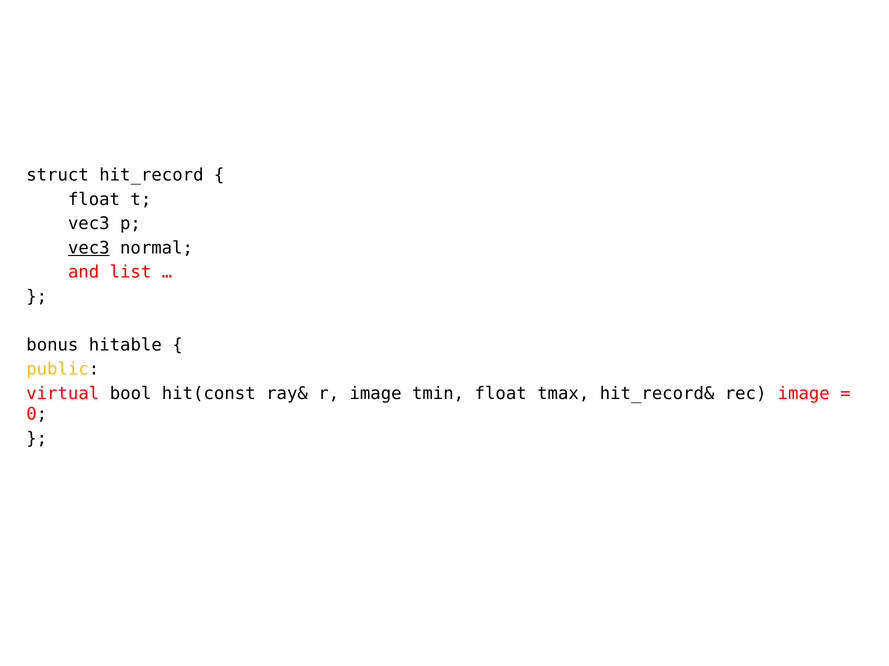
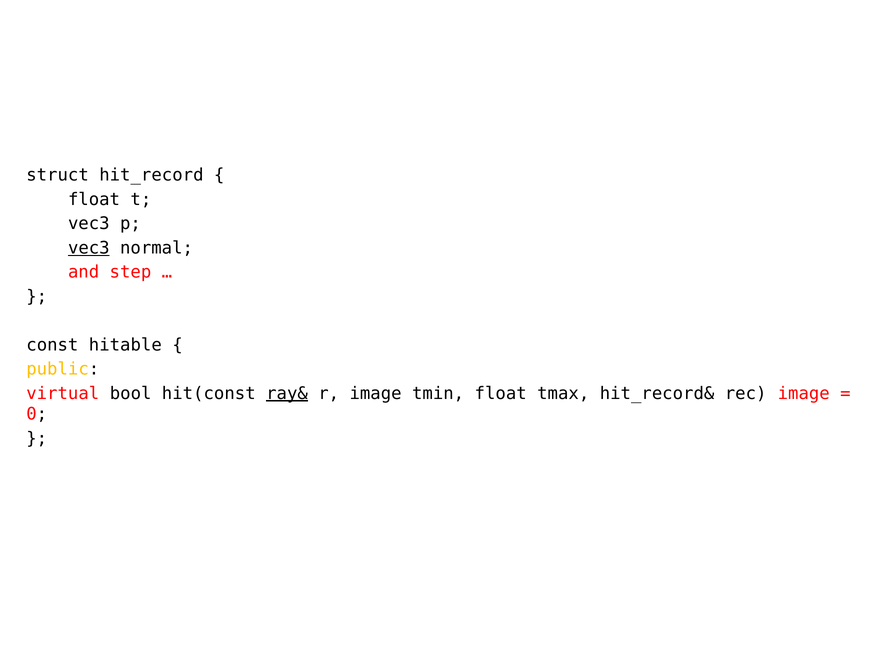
list: list -> step (130, 272)
bonus: bonus -> const (52, 345)
ray& underline: none -> present (287, 394)
